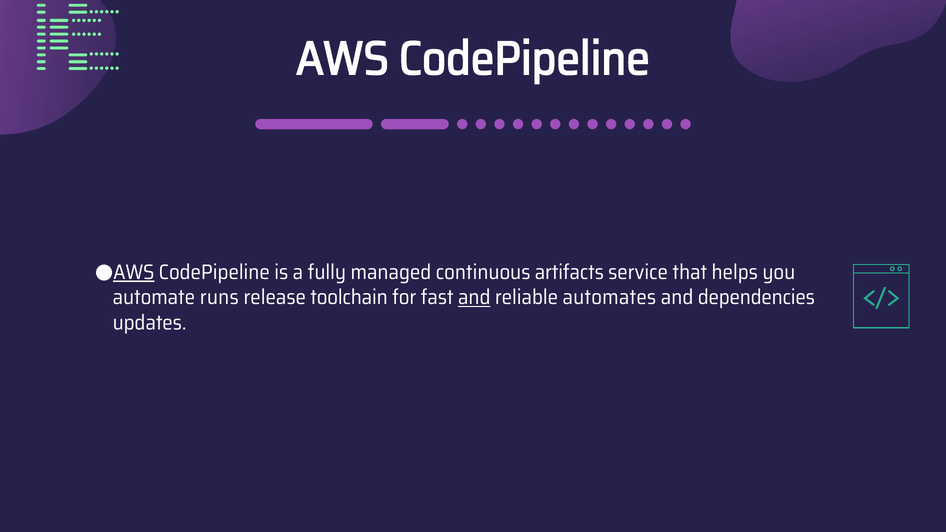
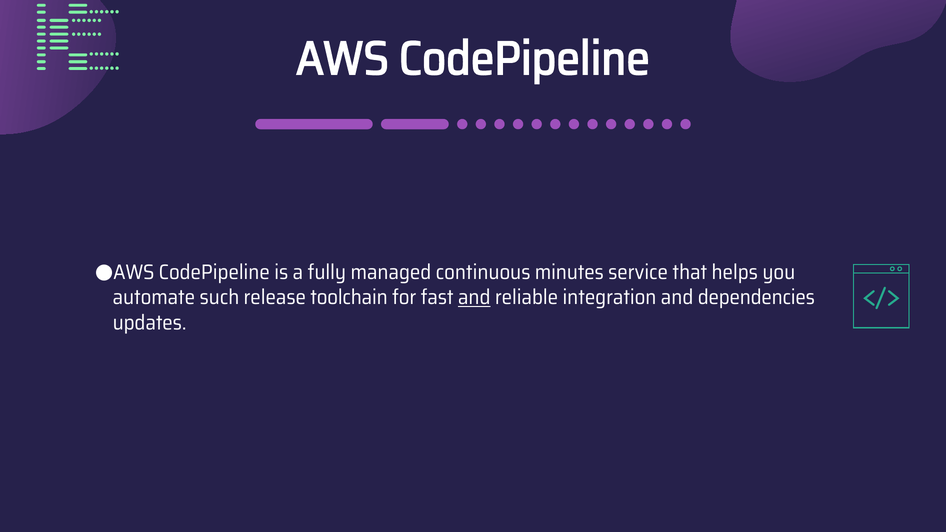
AWS underline: present -> none (134, 272)
artifacts: artifacts -> minutes (569, 272)
runs: runs -> such (219, 298)
automates: automates -> integration (609, 298)
